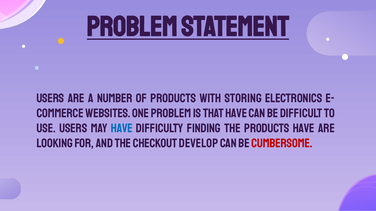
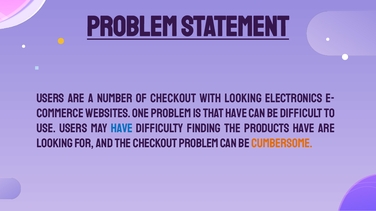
of products: products -> checkout (173, 98)
with storing: storing -> looking (243, 98)
checkout develop: develop -> problem (199, 143)
cumbersome colour: red -> orange (282, 143)
